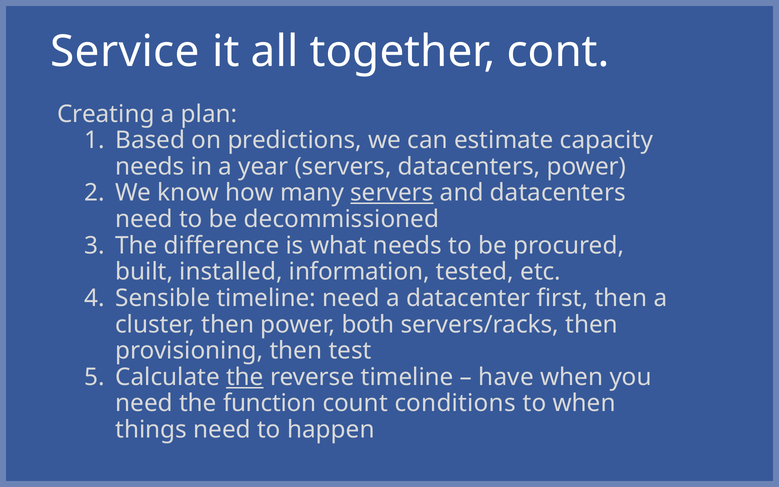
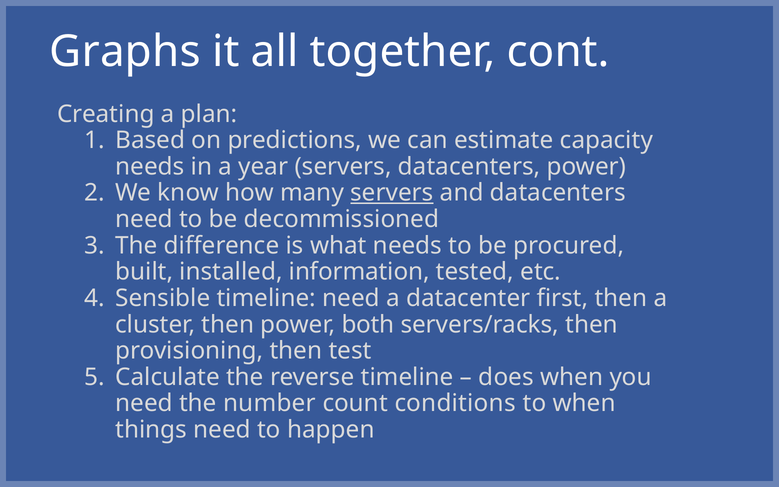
Service: Service -> Graphs (125, 51)
the underline: present -> none (245, 377)
have: have -> does (506, 377)
function: function -> number (269, 403)
